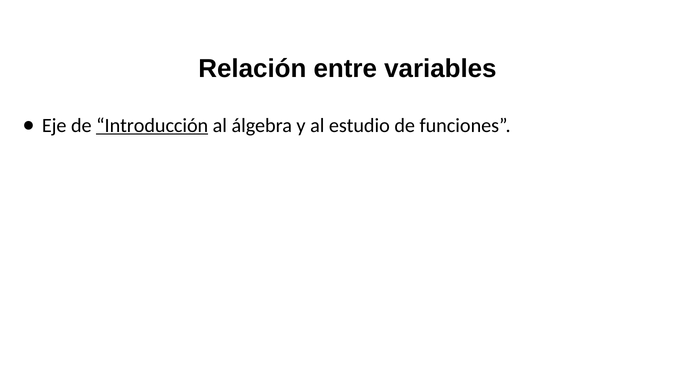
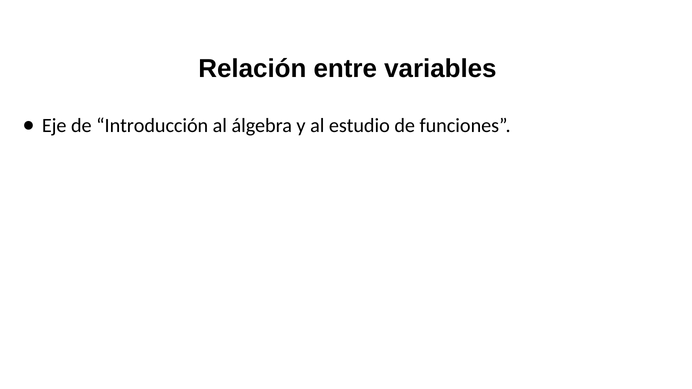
Introducción underline: present -> none (152, 126)
